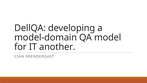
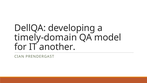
model-domain: model-domain -> timely-domain (46, 37)
